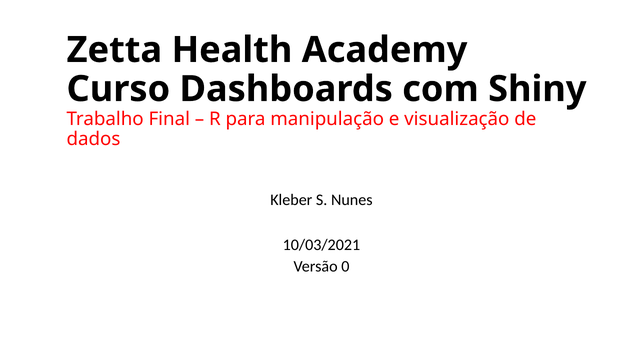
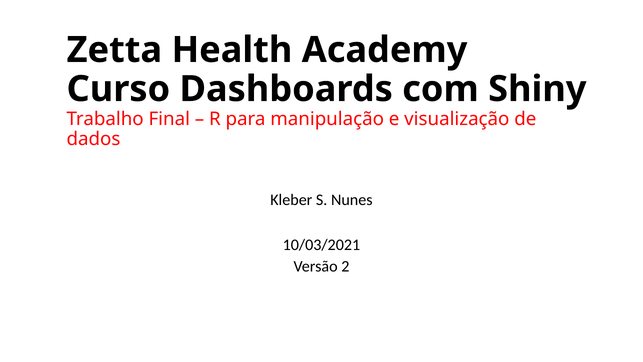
0: 0 -> 2 (345, 266)
